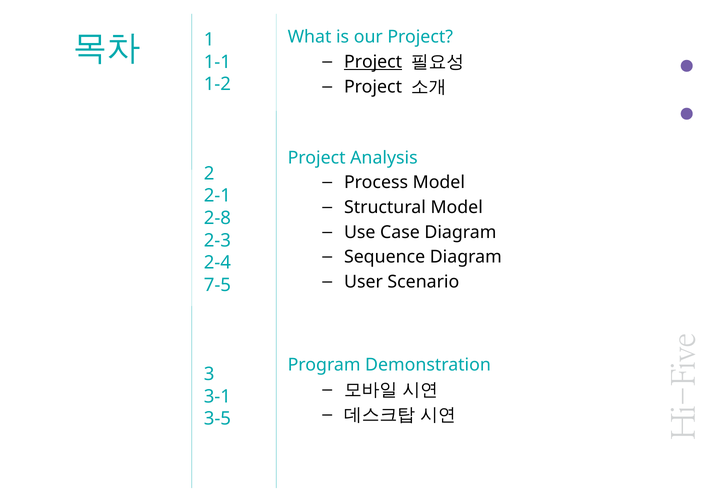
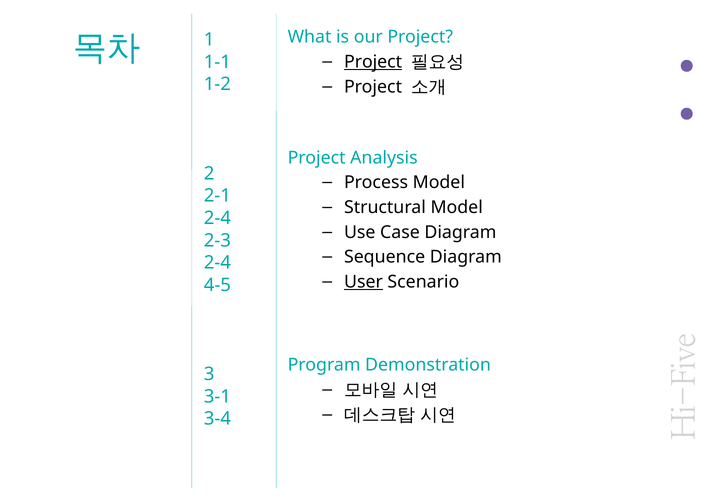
2-8: 2-8 -> 2-4 (217, 218)
User underline: none -> present (363, 282)
7-5: 7-5 -> 4-5 (217, 285)
3-5: 3-5 -> 3-4 (217, 419)
